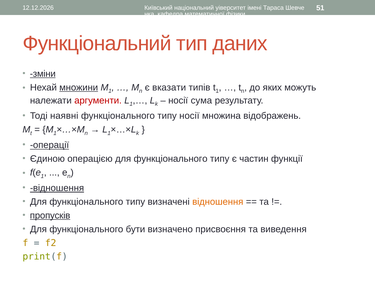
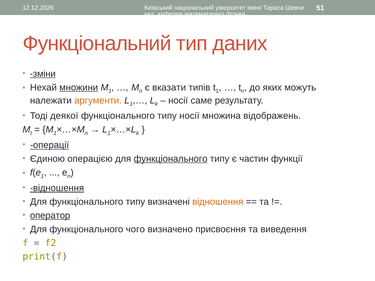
аргументи colour: red -> orange (98, 101)
сума: сума -> саме (201, 101)
наявні: наявні -> деякої (64, 116)
функціонального underline: none -> present (171, 159)
пропусків: пропусків -> оператор (50, 216)
бути: бути -> чого (135, 229)
